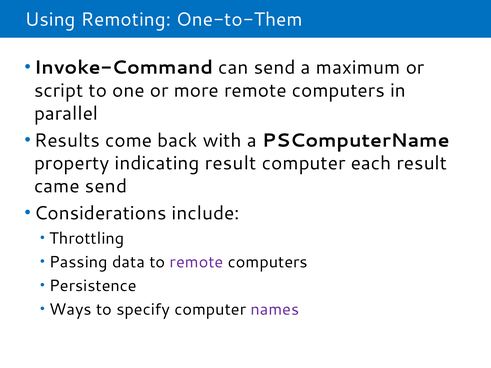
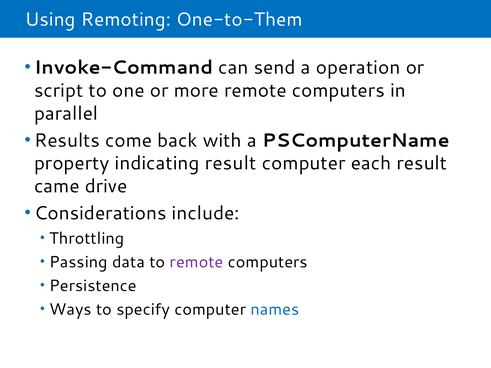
maximum: maximum -> operation (358, 68)
came send: send -> drive (106, 186)
names colour: purple -> blue (275, 310)
